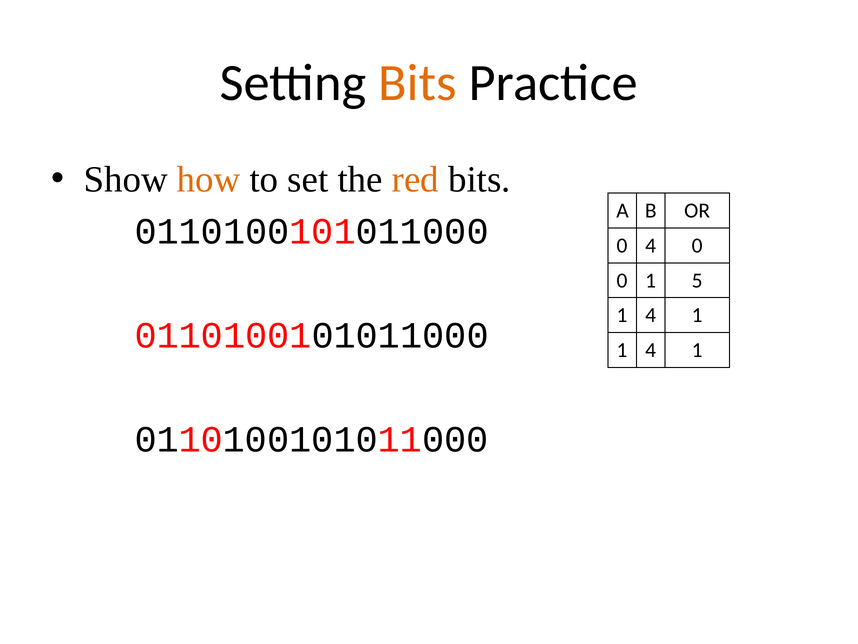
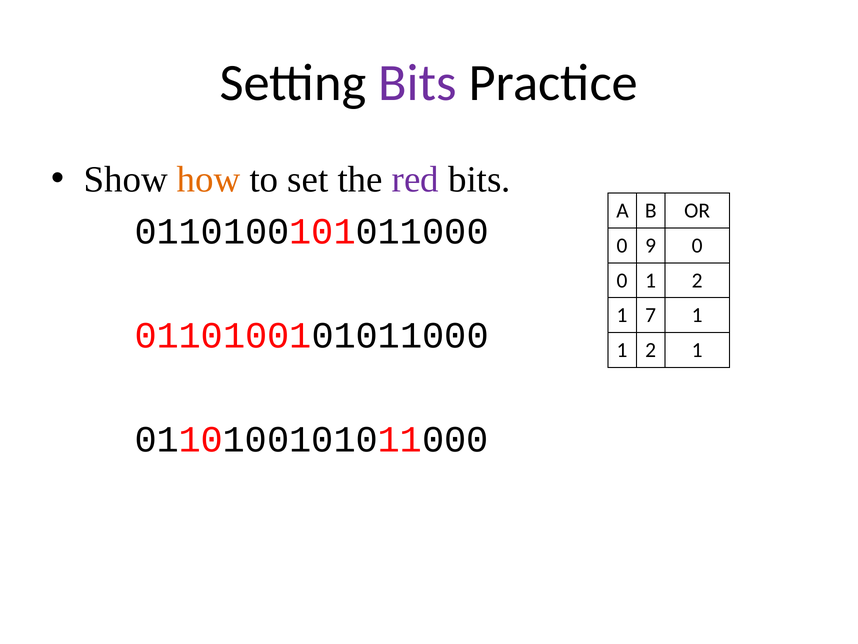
Bits colour: orange -> purple (418, 83)
red colour: orange -> purple (415, 179)
0 4: 4 -> 9 (651, 245)
0 1 5: 5 -> 2 (697, 280)
4: 4 -> 7 (651, 315)
4: 4 -> 2 (651, 350)
